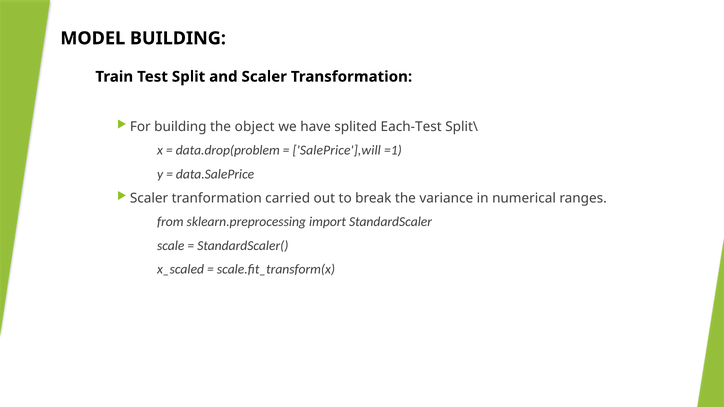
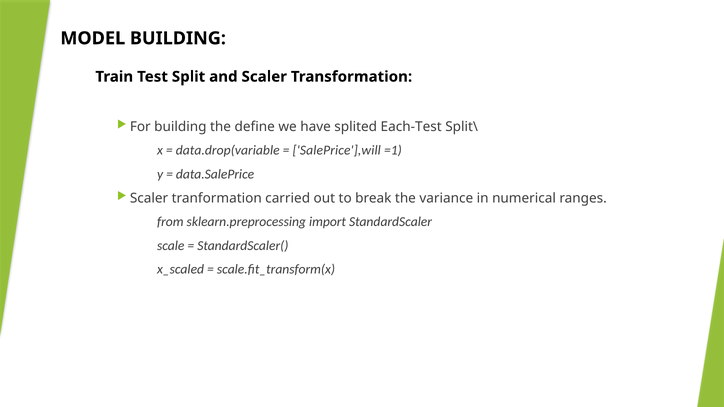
object: object -> define (255, 127)
data.drop(problem: data.drop(problem -> data.drop(variable (228, 150)
